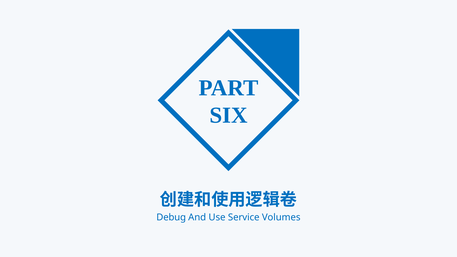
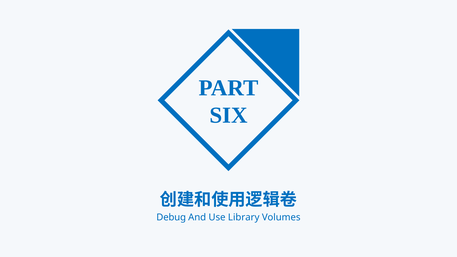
Service: Service -> Library (244, 217)
